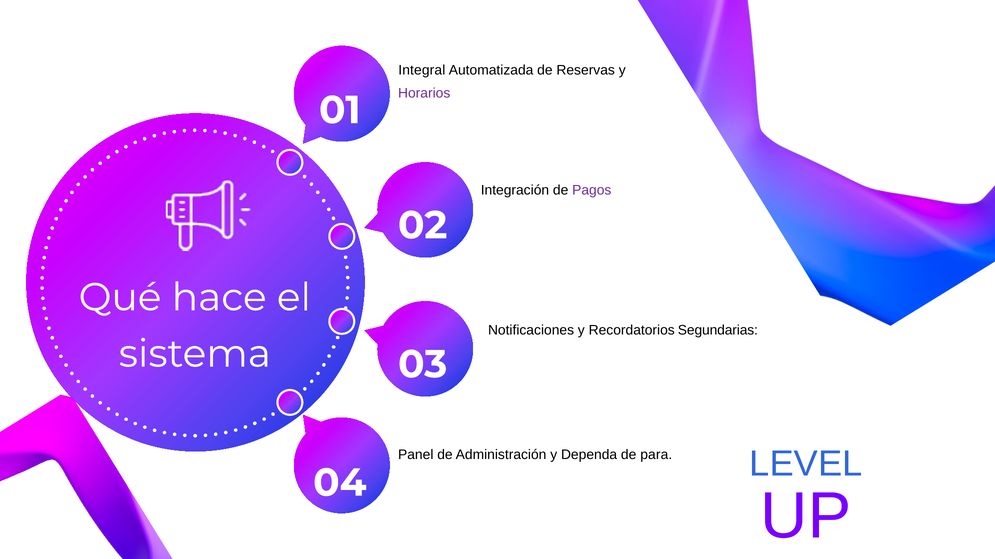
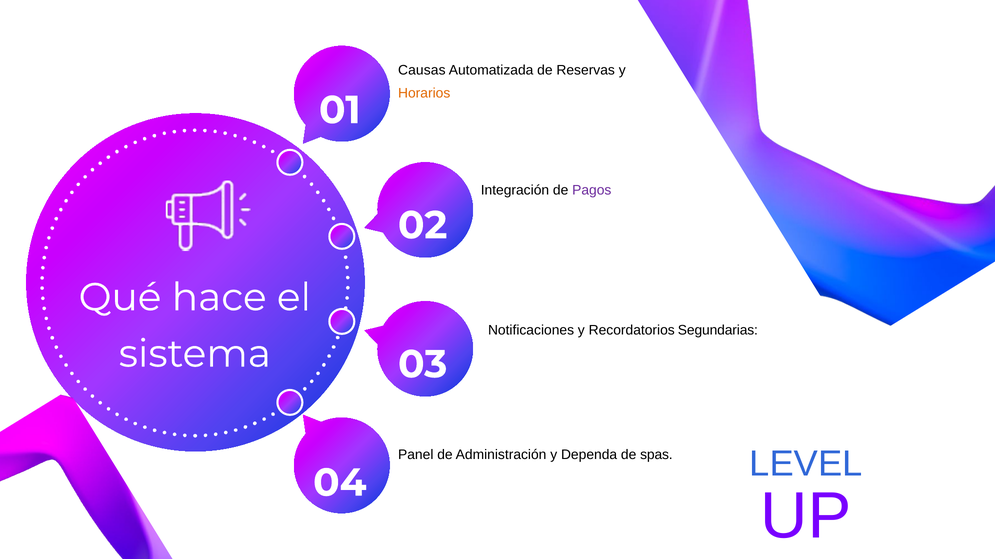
Integral: Integral -> Causas (422, 70)
Horarios colour: purple -> orange (424, 93)
para: para -> spas (656, 455)
